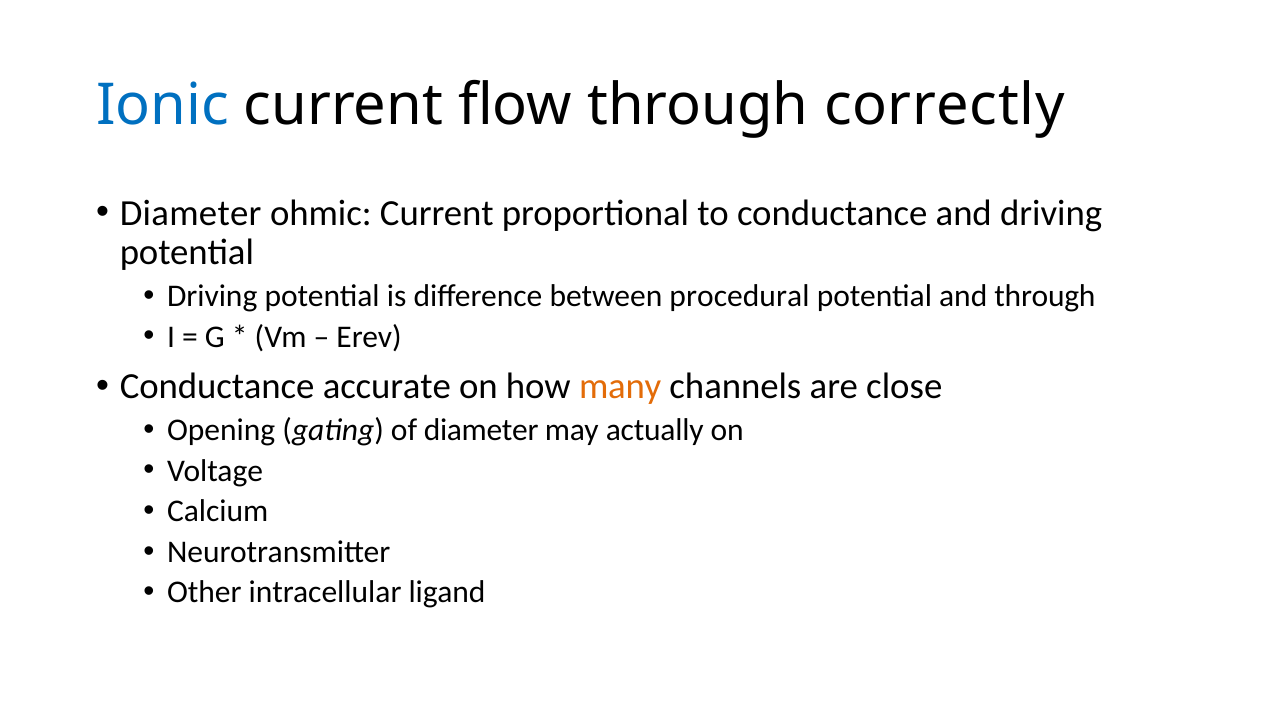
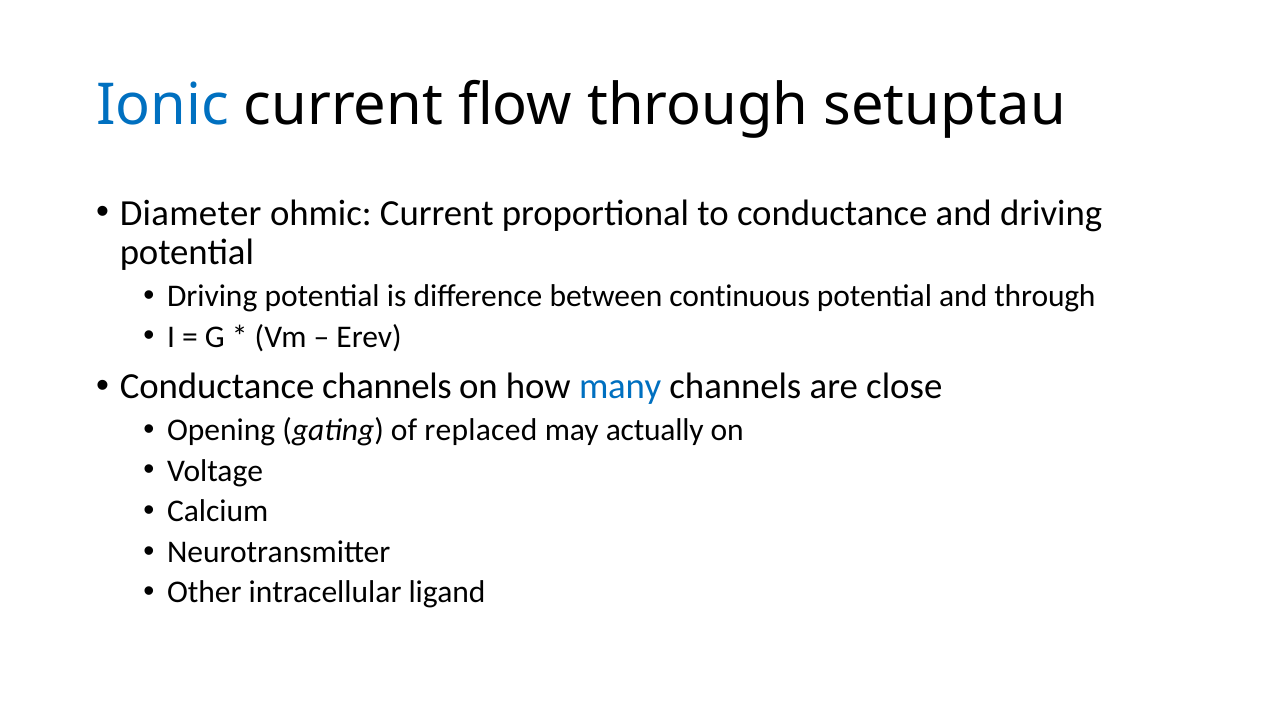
correctly: correctly -> setuptau (945, 106)
procedural: procedural -> continuous (740, 296)
Conductance accurate: accurate -> channels (387, 387)
many colour: orange -> blue (620, 387)
of diameter: diameter -> replaced (481, 430)
